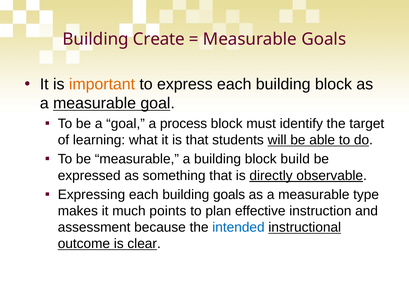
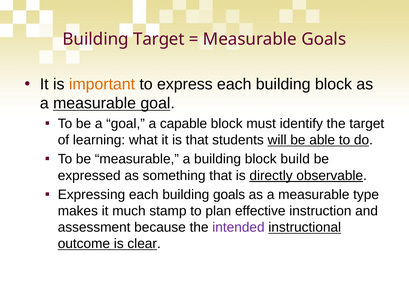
Building Create: Create -> Target (159, 39)
process: process -> capable (184, 124)
points: points -> stamp (168, 211)
intended colour: blue -> purple (238, 227)
